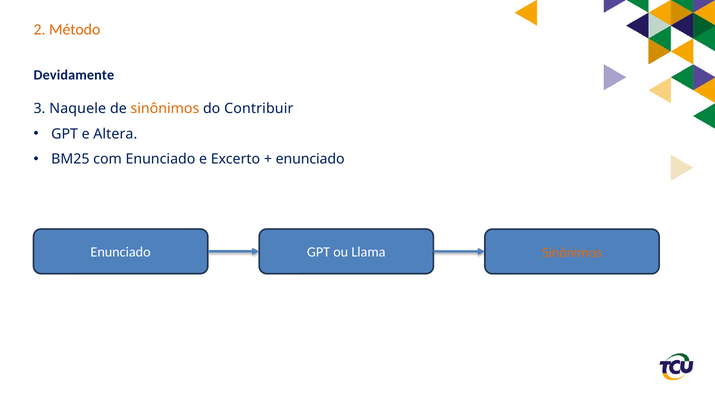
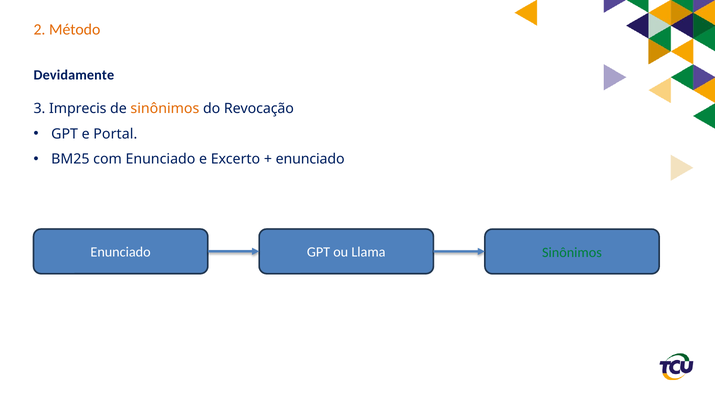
Naquele: Naquele -> Imprecis (78, 109)
Contribuir: Contribuir -> Revocação (259, 109)
Altera: Altera -> Portal (115, 134)
Sinônimos colour: orange -> green (572, 252)
